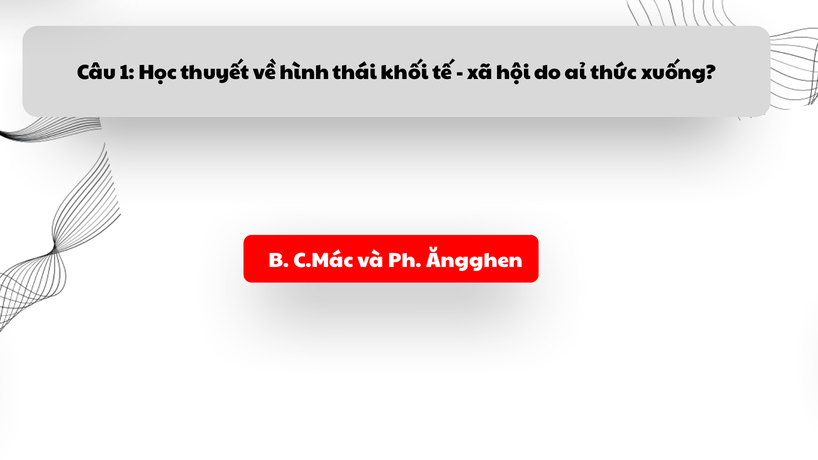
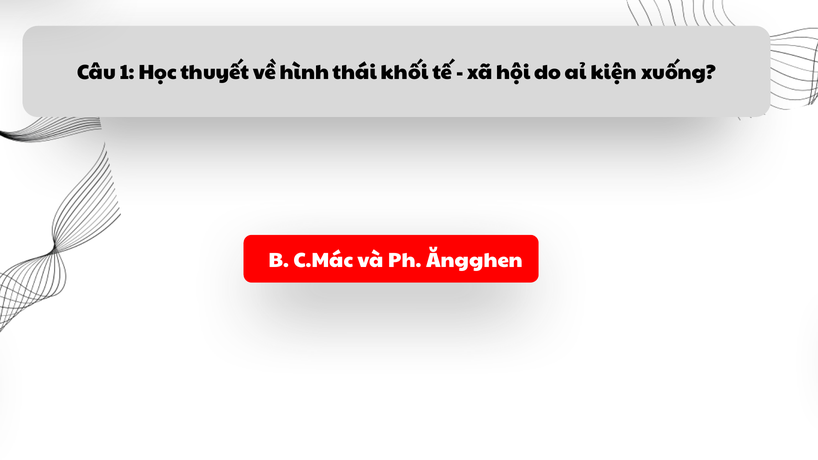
thức: thức -> kiện (614, 73)
